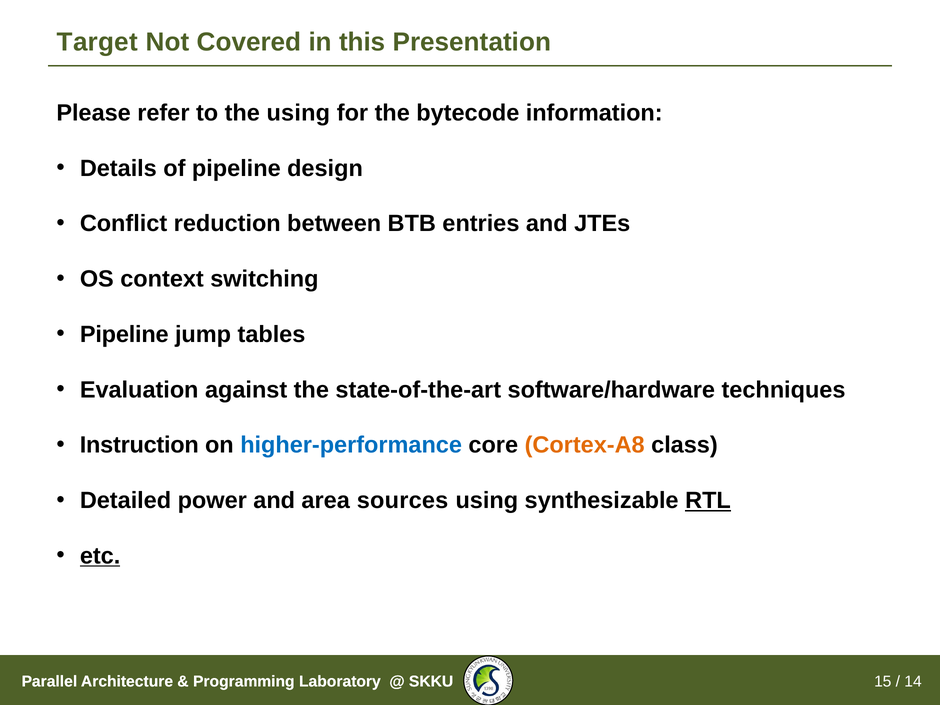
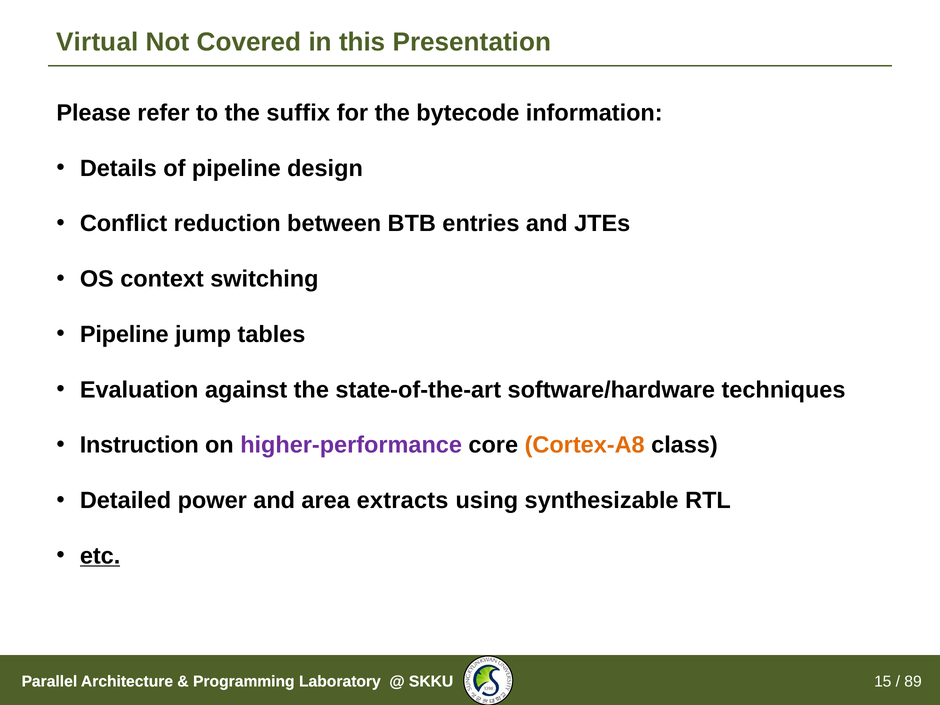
Target: Target -> Virtual (97, 42)
the using: using -> suffix (298, 113)
higher-performance colour: blue -> purple (351, 445)
sources: sources -> extracts (403, 501)
RTL underline: present -> none (708, 501)
14: 14 -> 89 (913, 682)
